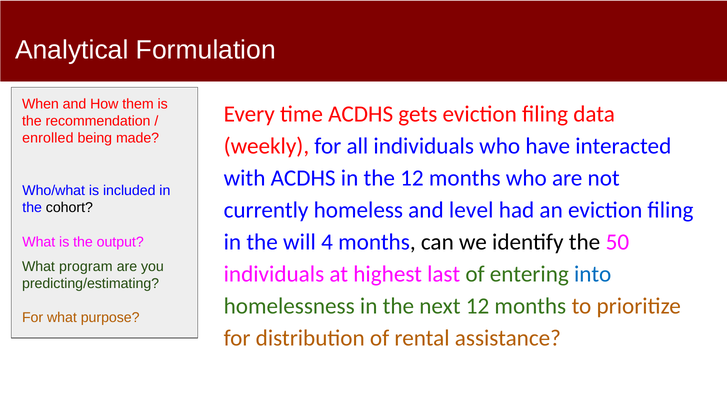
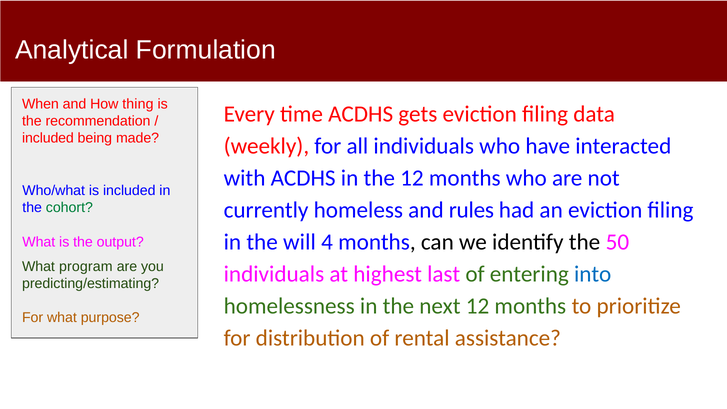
them: them -> thing (138, 104)
enrolled: enrolled -> included (48, 138)
level: level -> rules (471, 210)
cohort colour: black -> green (69, 208)
